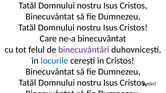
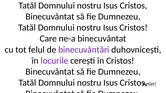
locurile colour: blue -> purple (54, 61)
